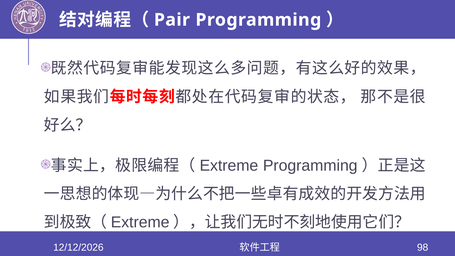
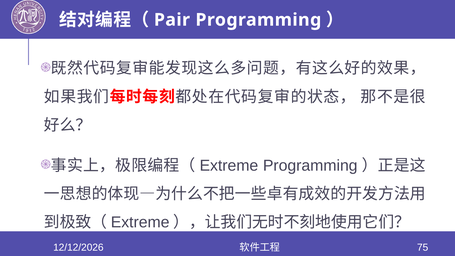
98: 98 -> 75 (423, 247)
